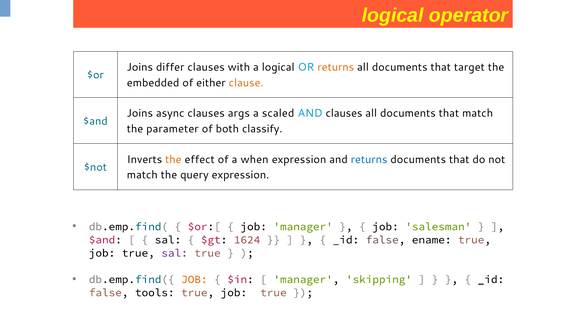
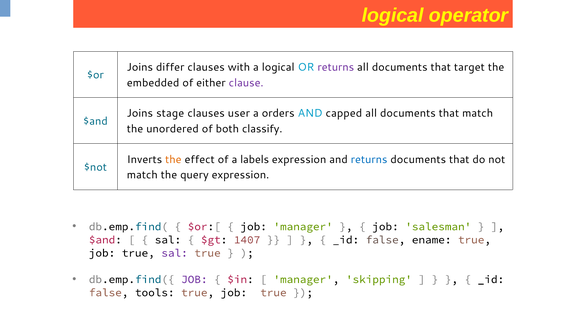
returns colour: orange -> purple (336, 67)
clause colour: orange -> purple (246, 83)
async: async -> stage (170, 113)
args: args -> user (239, 113)
scaled: scaled -> orders (278, 113)
AND clauses: clauses -> capped (344, 113)
parameter: parameter -> unordered (172, 129)
when: when -> labels (255, 159)
1624: 1624 -> 1407 (247, 239)
JOB colour: orange -> purple (194, 279)
